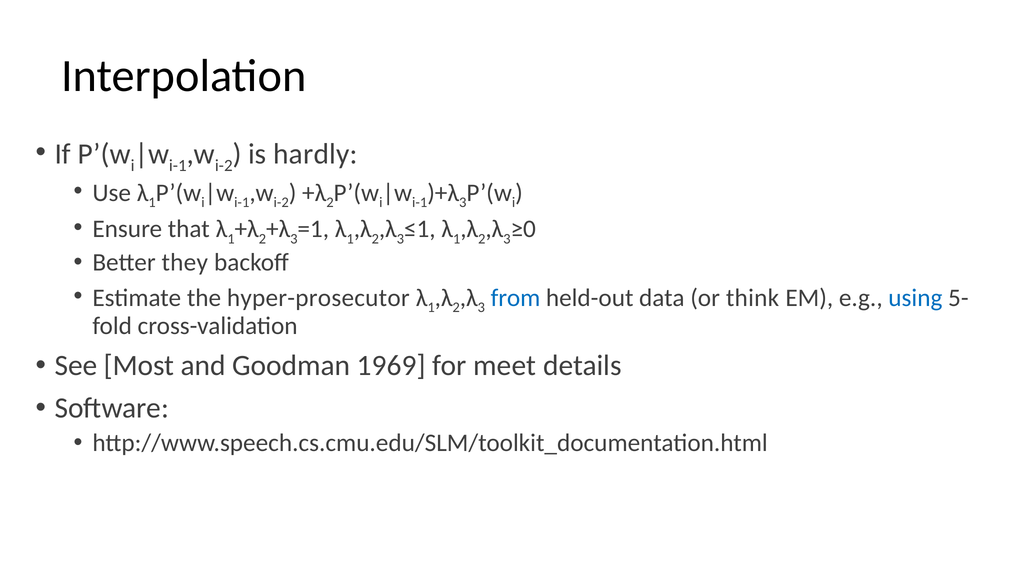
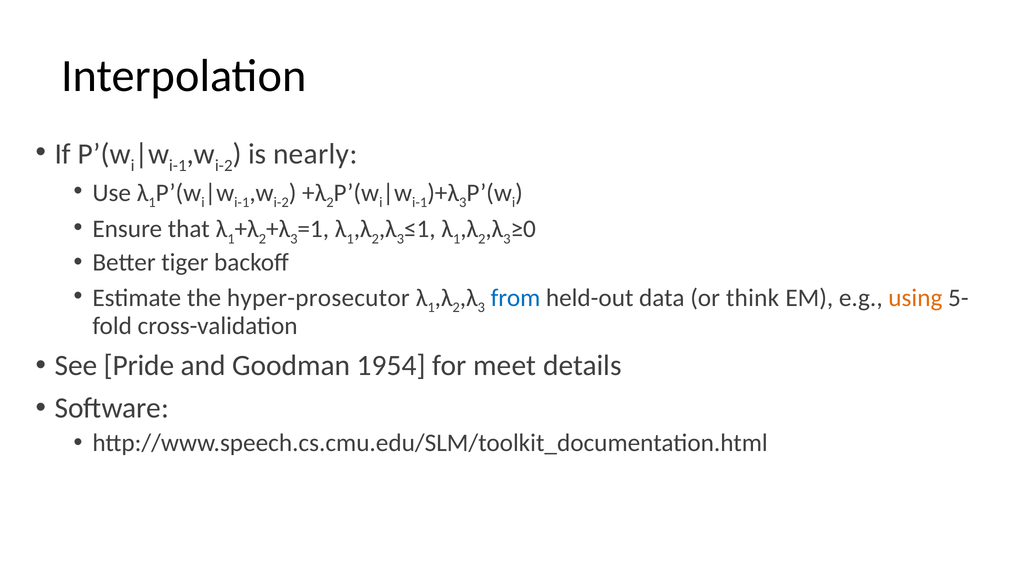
hardly: hardly -> nearly (315, 154)
they: they -> tiger (185, 262)
using colour: blue -> orange (915, 298)
Most: Most -> Pride (139, 366)
1969: 1969 -> 1954 (391, 366)
